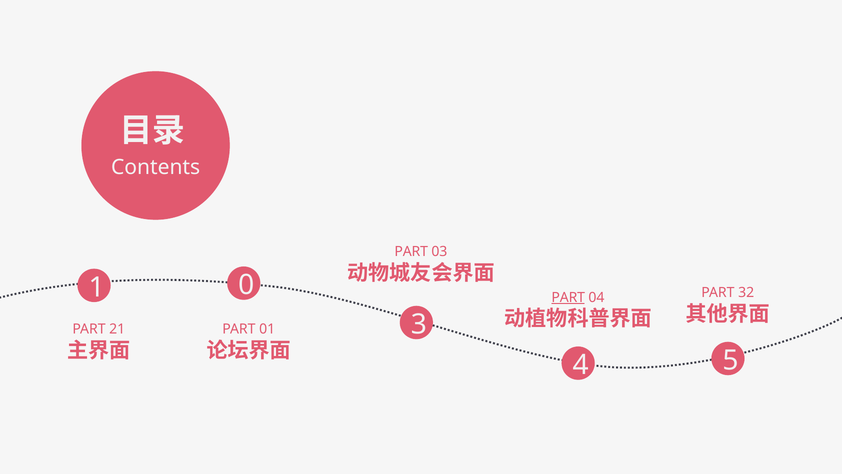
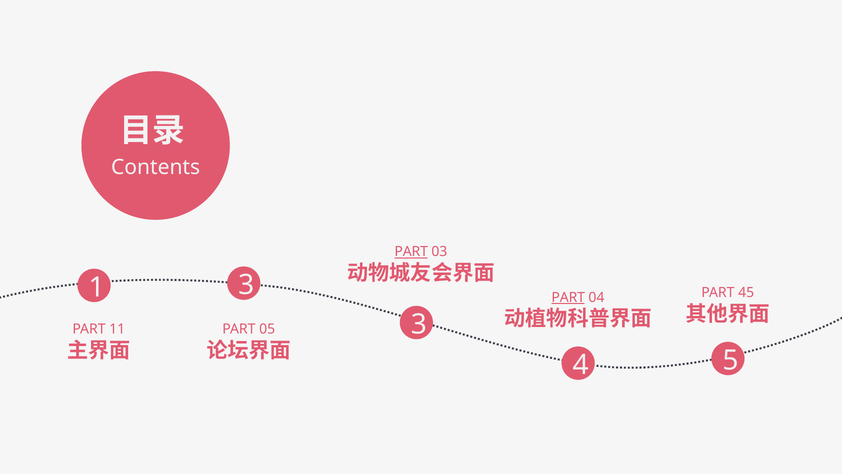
PART underline: none -> present (411, 252)
1 0: 0 -> 3 (246, 285)
32: 32 -> 45 (746, 293)
21: 21 -> 11 (117, 329)
01: 01 -> 05 (267, 329)
